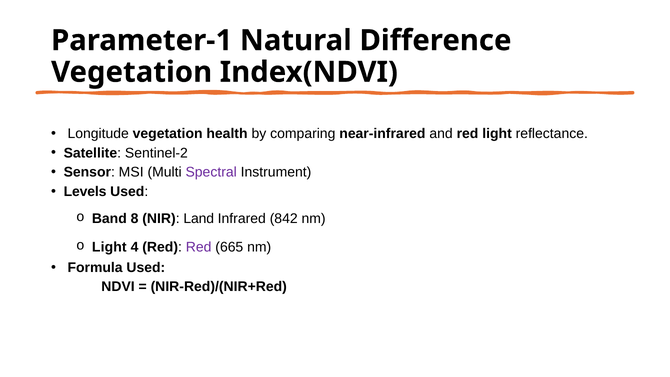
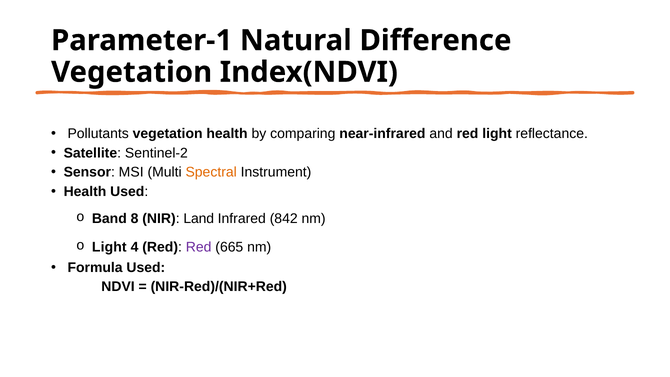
Longitude: Longitude -> Pollutants (98, 134)
Spectral colour: purple -> orange (211, 172)
Levels: Levels -> Health (85, 191)
